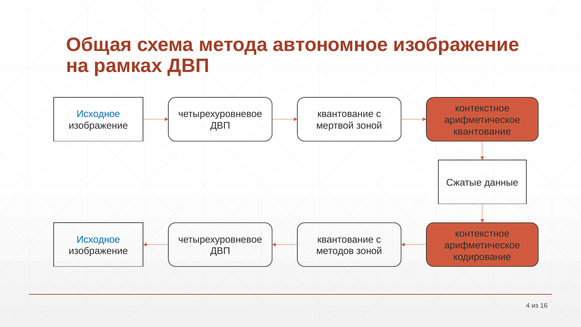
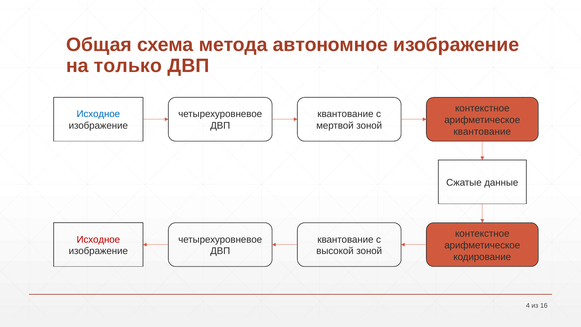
рамках: рамках -> только (128, 66)
Исходное colour: blue -> red (98, 239)
методов: методов -> высокой (335, 251)
